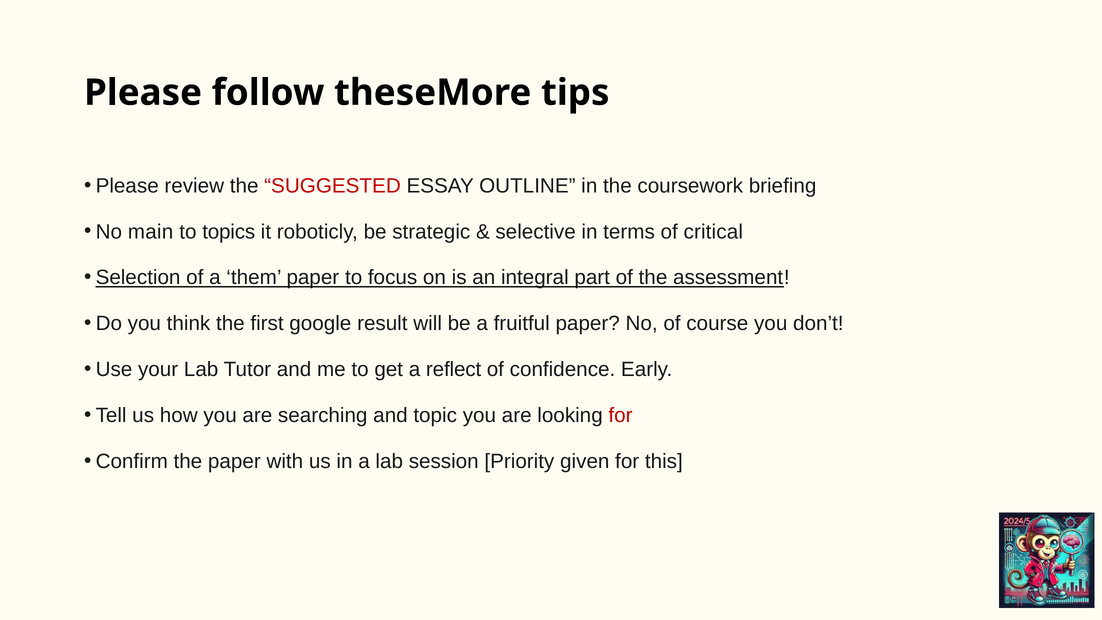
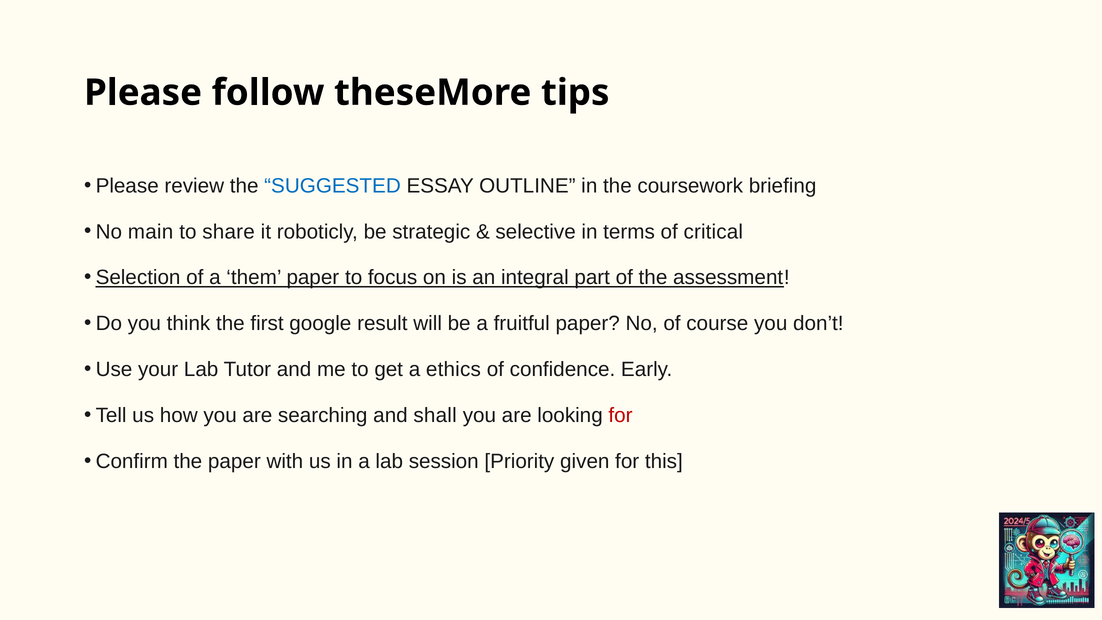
SUGGESTED colour: red -> blue (333, 186)
topics: topics -> share (229, 232)
reflect: reflect -> ethics (453, 369)
topic: topic -> shall (435, 415)
